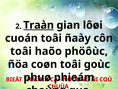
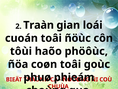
Traàn underline: present -> none (39, 25)
lôøi: lôøi -> loái (93, 25)
ñaày: ñaày -> ñöùc (78, 38)
toâi: toâi -> tôùi (21, 51)
